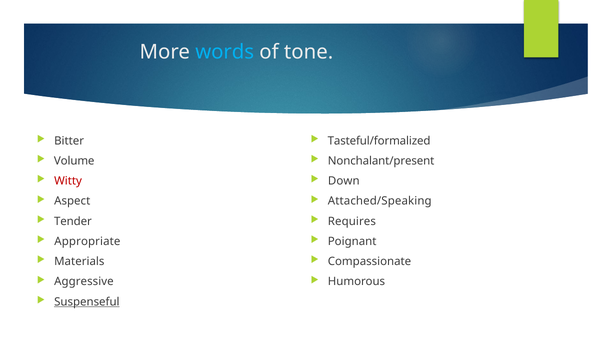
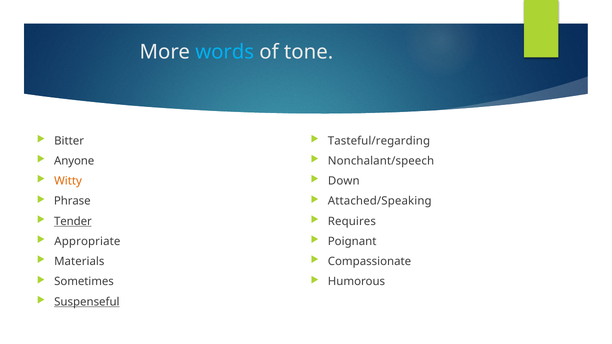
Tasteful/formalized: Tasteful/formalized -> Tasteful/regarding (379, 141)
Volume: Volume -> Anyone (74, 161)
Nonchalant/present: Nonchalant/present -> Nonchalant/speech (381, 161)
Witty colour: red -> orange (68, 181)
Aspect: Aspect -> Phrase (72, 201)
Tender underline: none -> present (73, 221)
Aggressive: Aggressive -> Sometimes (84, 282)
